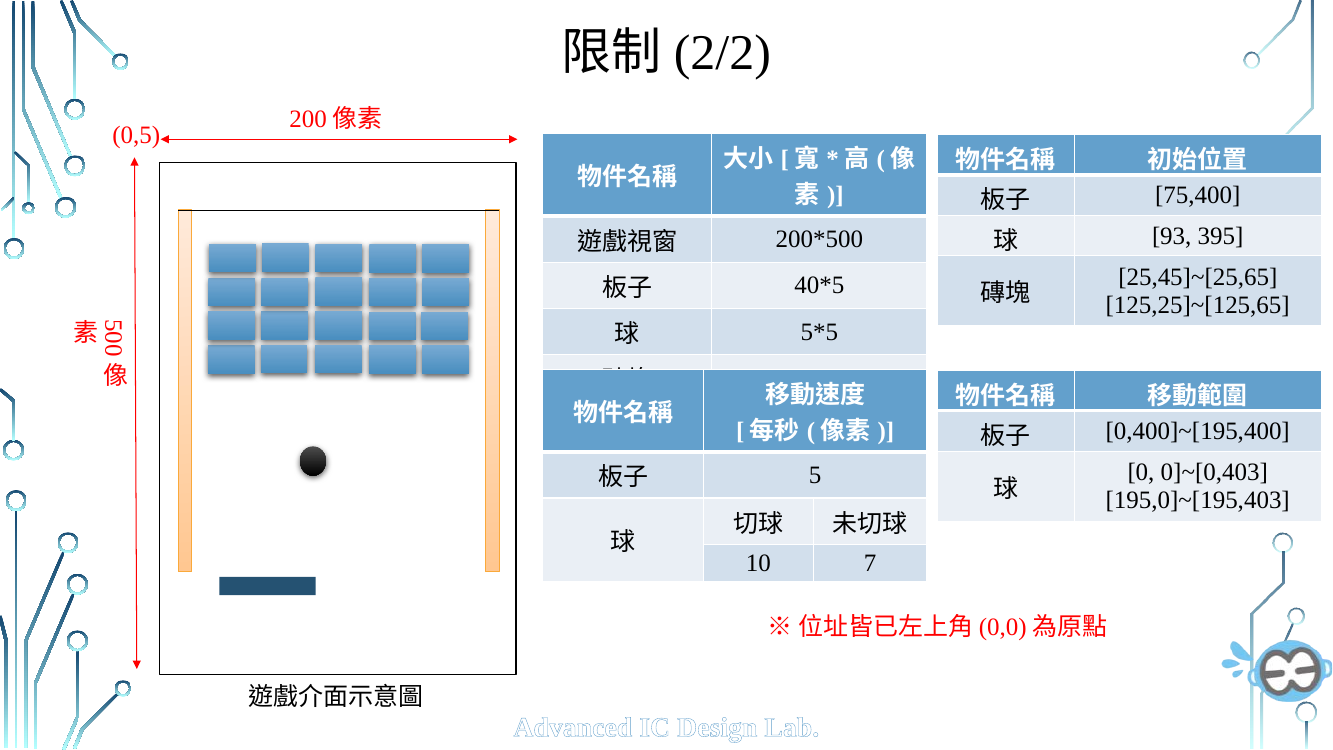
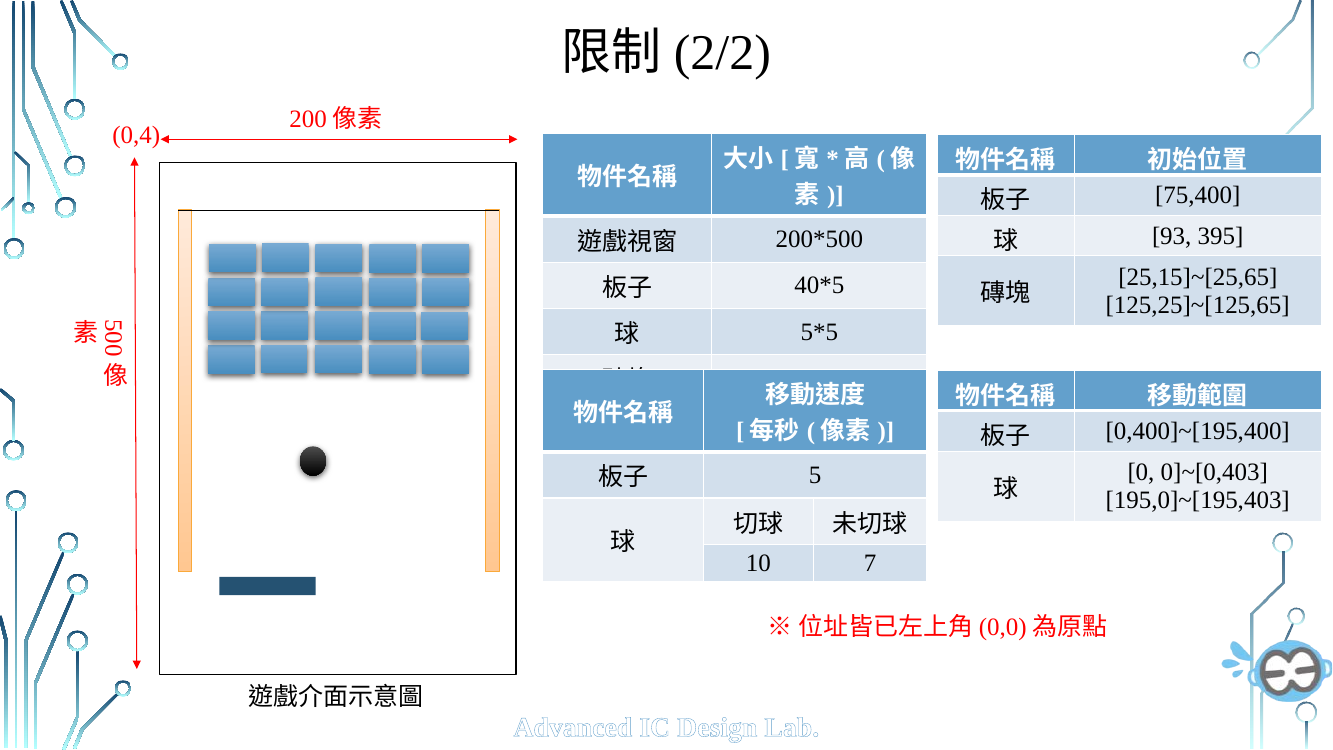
0,5: 0,5 -> 0,4 (136, 135)
25,45]~[25,65: 25,45]~[25,65 -> 25,15]~[25,65 (1198, 277)
